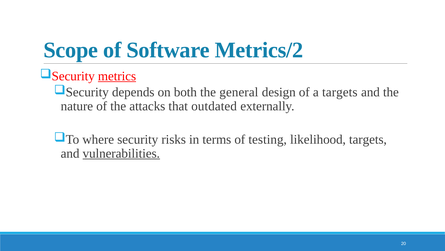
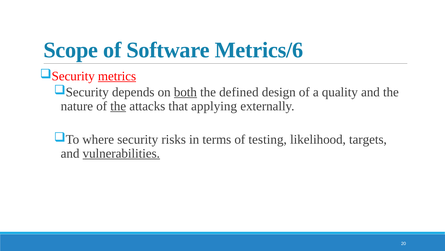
Metrics/2: Metrics/2 -> Metrics/6 (259, 50)
both underline: none -> present (185, 92)
general: general -> defined (239, 92)
a targets: targets -> quality (340, 92)
the underline: none -> present (118, 106)
outdated: outdated -> applying (214, 106)
